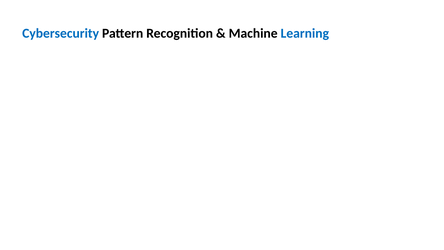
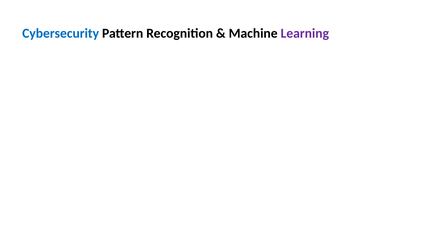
Learning colour: blue -> purple (305, 33)
